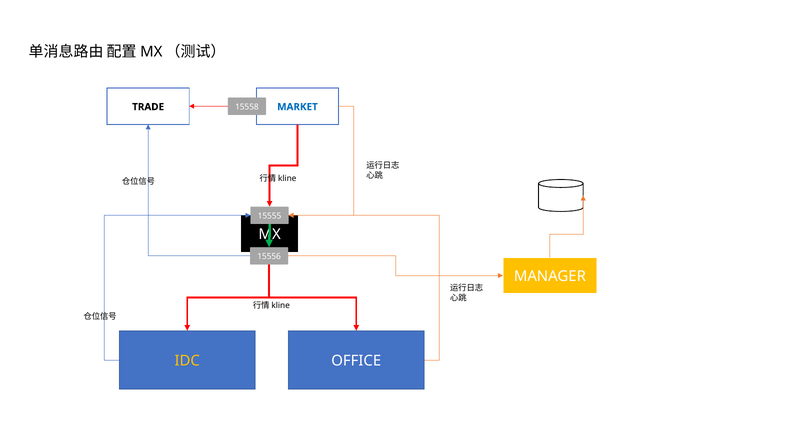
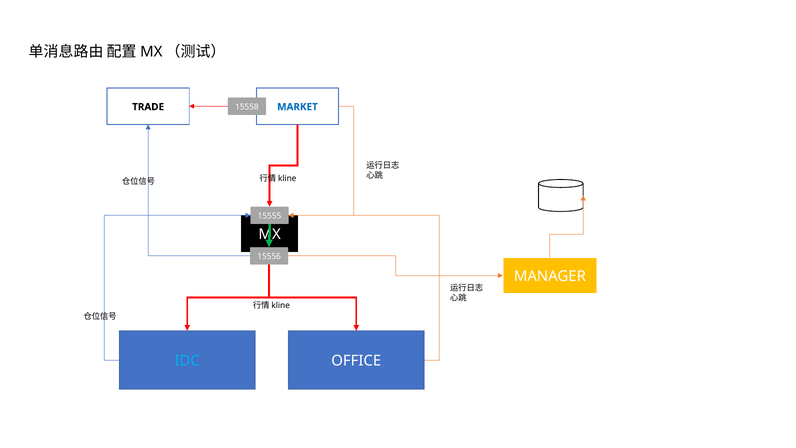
IDC colour: yellow -> light blue (187, 361)
